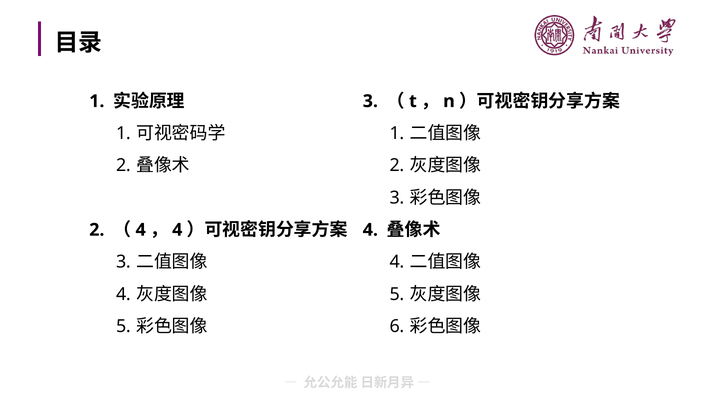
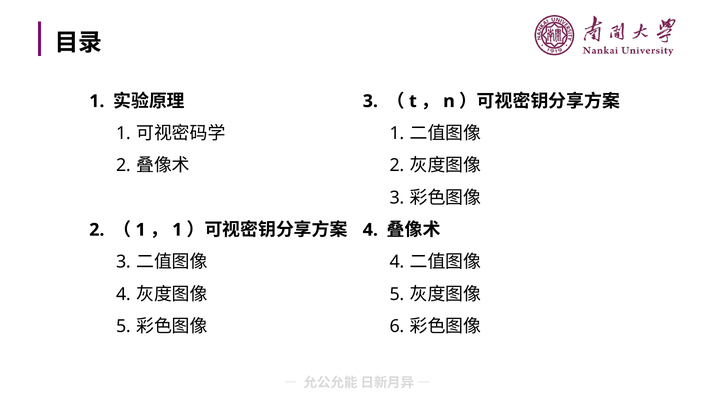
4: 4 -> 1 (141, 230)
4: 4 -> 1 (177, 230)
